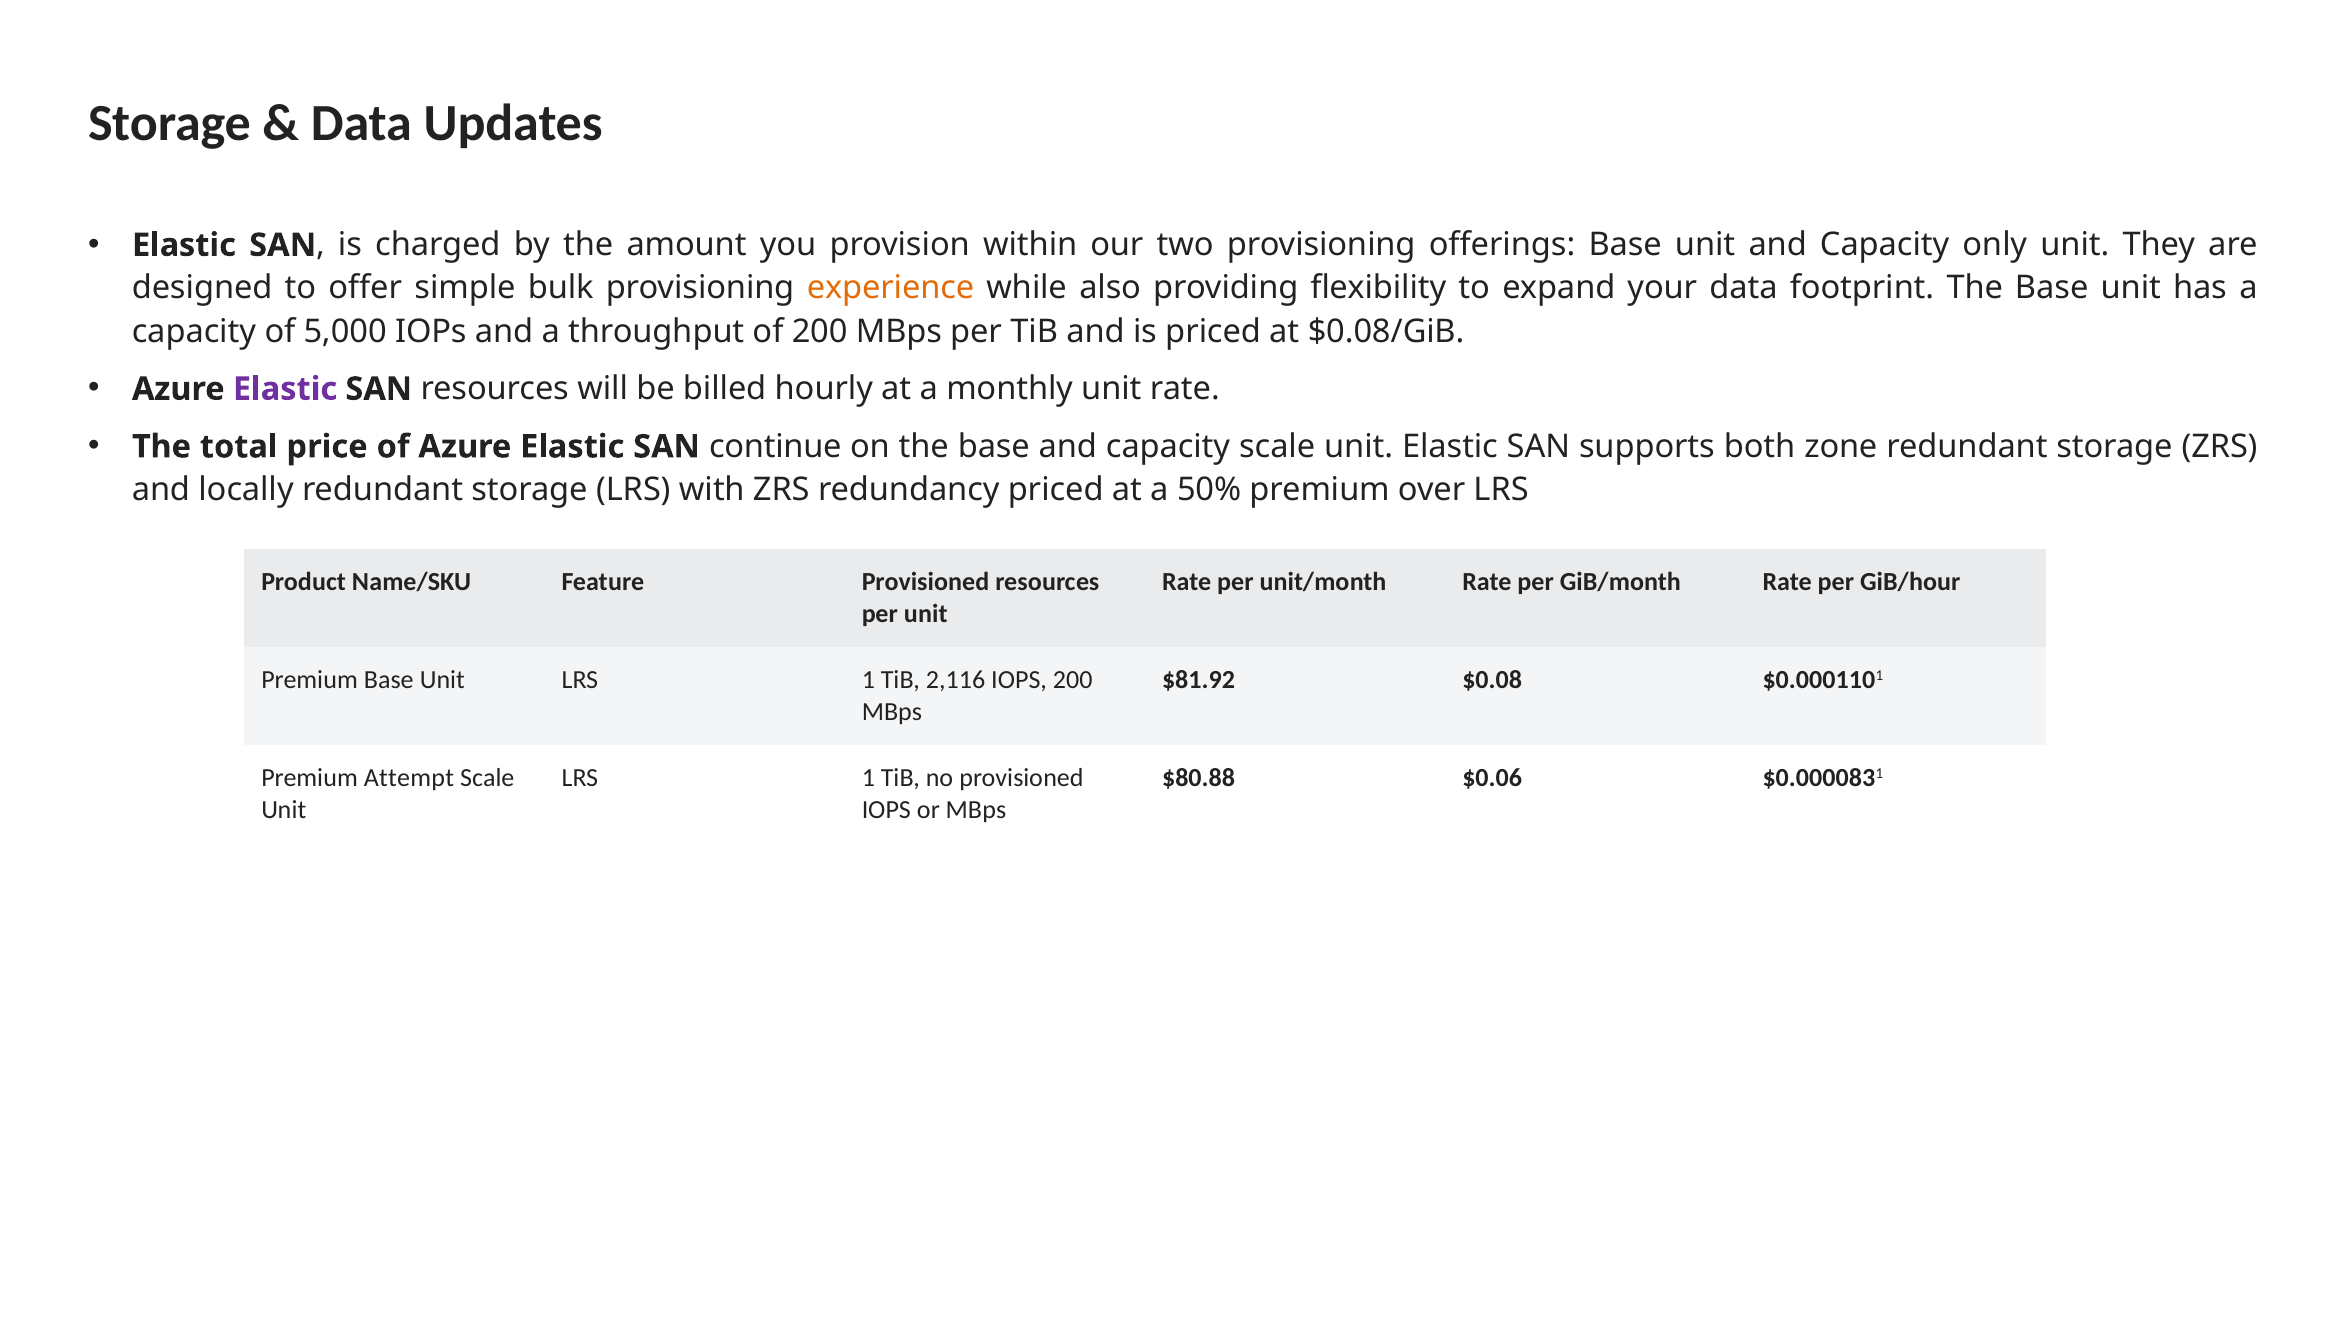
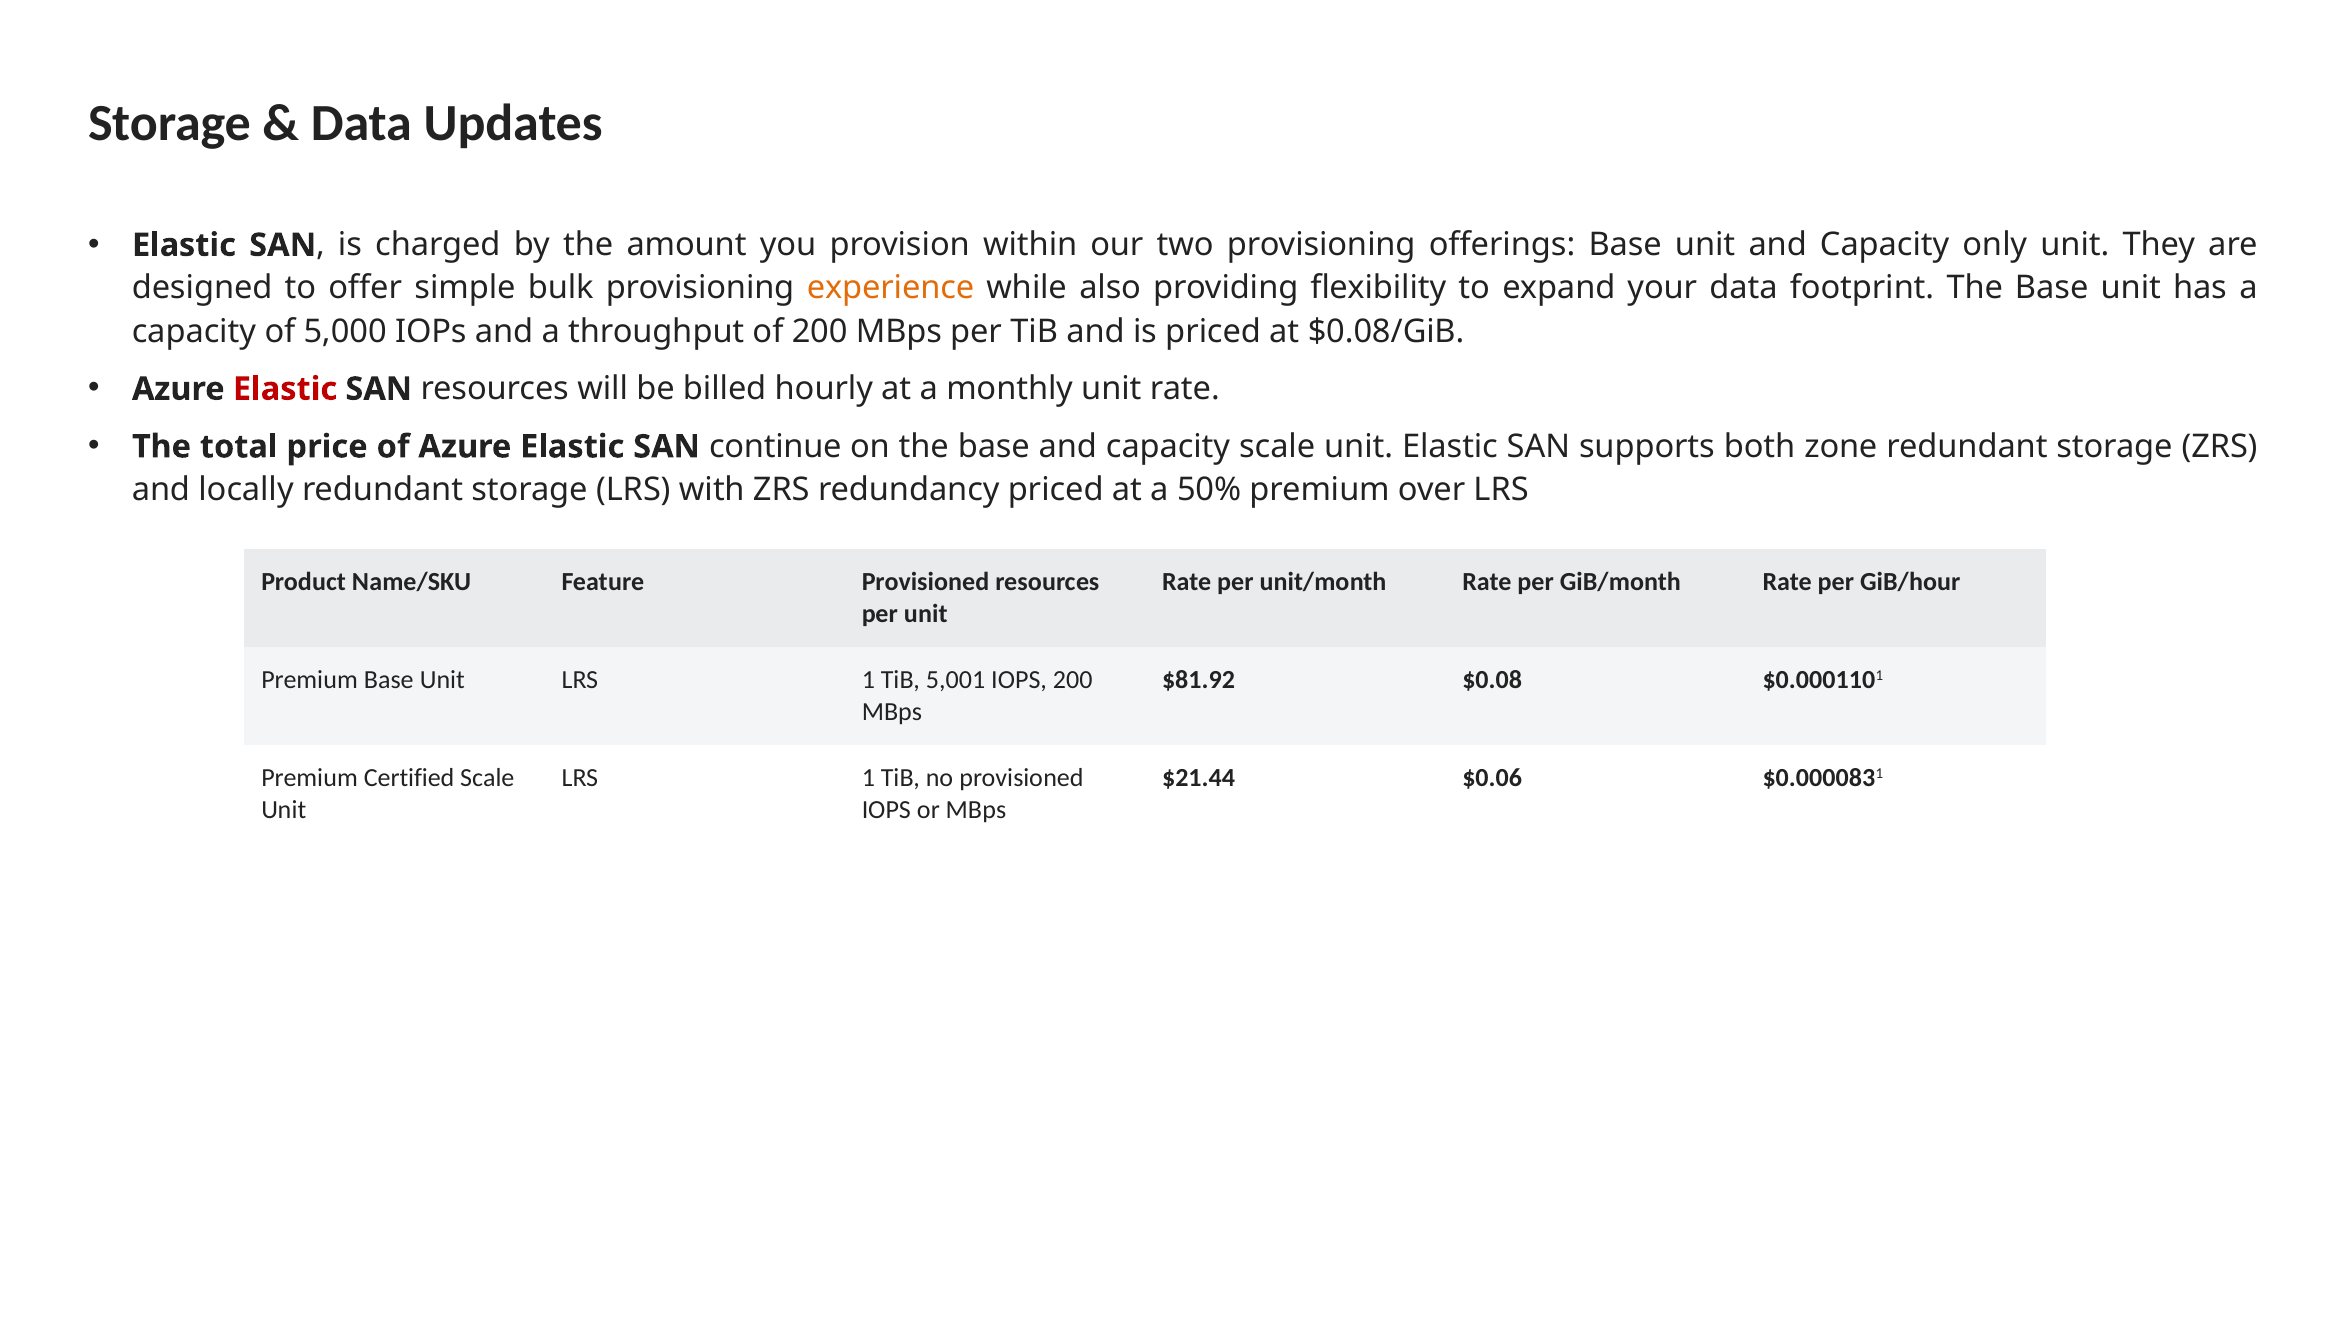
Elastic colour: purple -> red (285, 389)
2,116: 2,116 -> 5,001 (956, 680)
Attempt: Attempt -> Certified (409, 778)
$80.88: $80.88 -> $21.44 (1199, 778)
